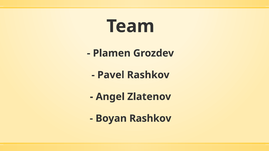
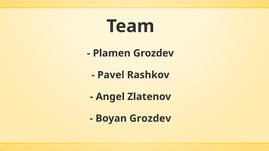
Boyan Rashkov: Rashkov -> Grozdev (150, 119)
